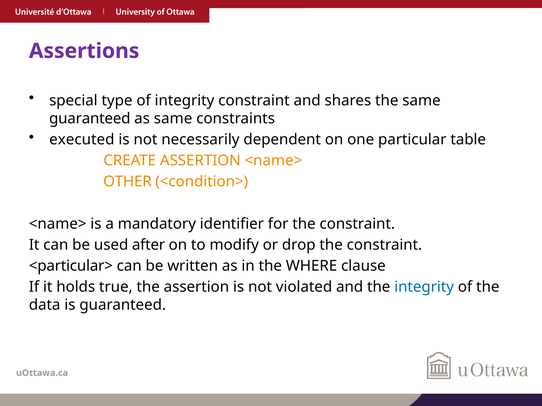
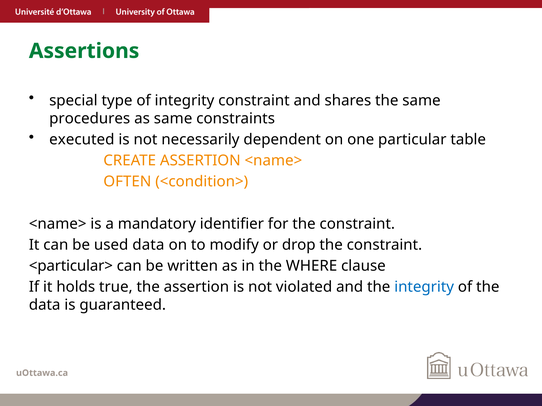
Assertions colour: purple -> green (84, 51)
guaranteed: guaranteed -> procedures (90, 119)
OTHER: OTHER -> OFTEN (127, 182)
used after: after -> data (148, 245)
